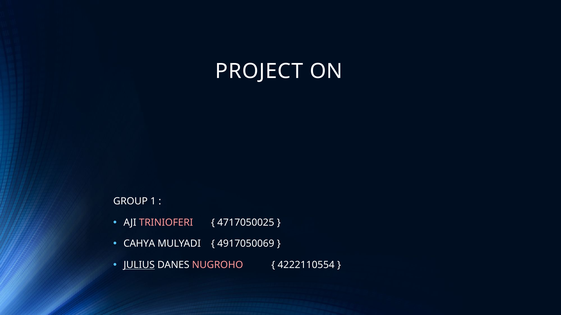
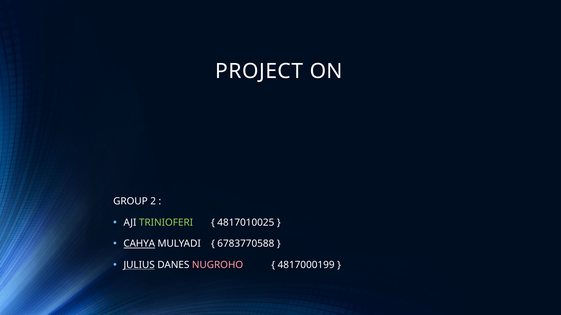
1: 1 -> 2 (153, 202)
TRINIOFERI colour: pink -> light green (166, 223)
4717050025: 4717050025 -> 4817010025 (246, 223)
CAHYA underline: none -> present (139, 244)
4917050069: 4917050069 -> 6783770588 (246, 244)
4222110554: 4222110554 -> 4817000199 (306, 265)
